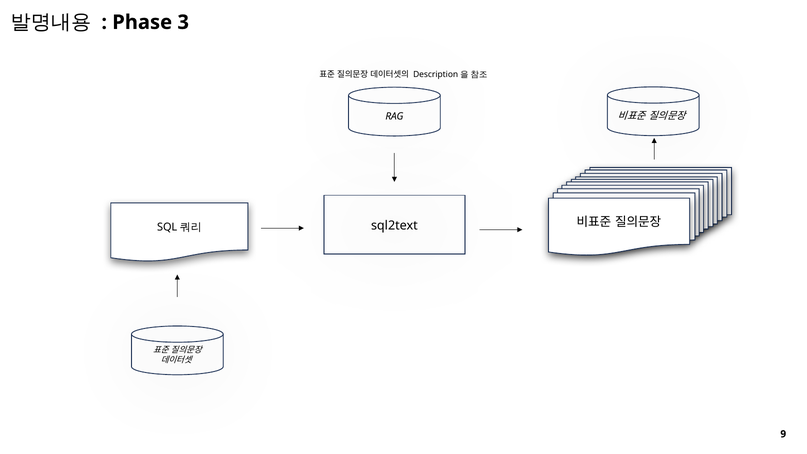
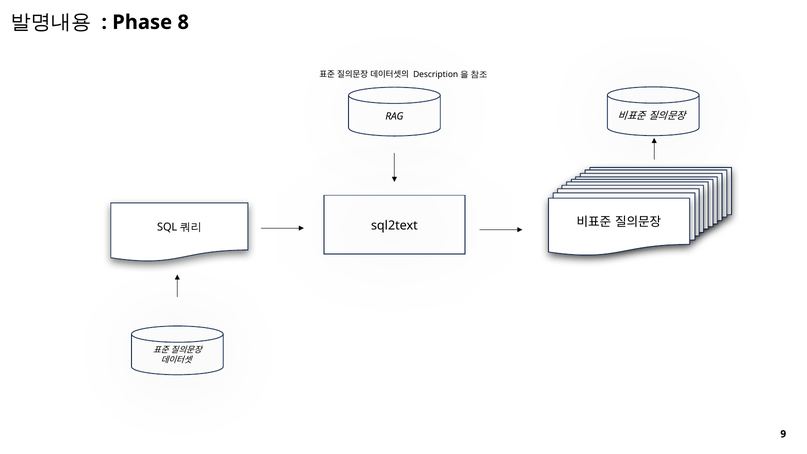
3: 3 -> 8 (183, 22)
